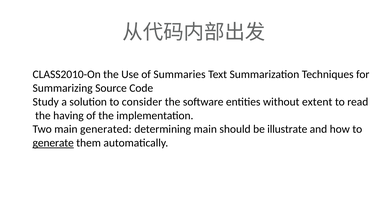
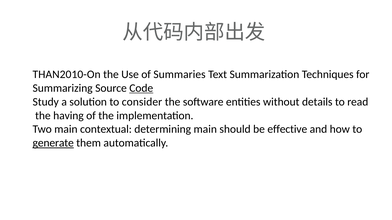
CLASS2010-On: CLASS2010-On -> THAN2010-On (67, 75)
Code underline: none -> present (141, 88)
extent: extent -> details (317, 102)
generated: generated -> contextual (106, 129)
illustrate: illustrate -> effective (287, 129)
